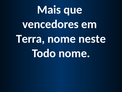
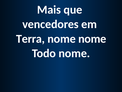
nome neste: neste -> nome (92, 39)
